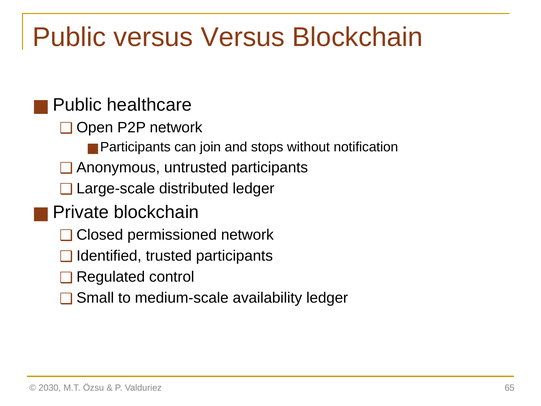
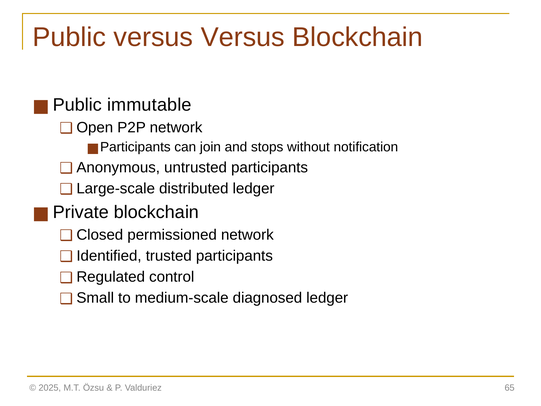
healthcare: healthcare -> immutable (149, 105)
availability: availability -> diagnosed (267, 298)
2030: 2030 -> 2025 (50, 387)
